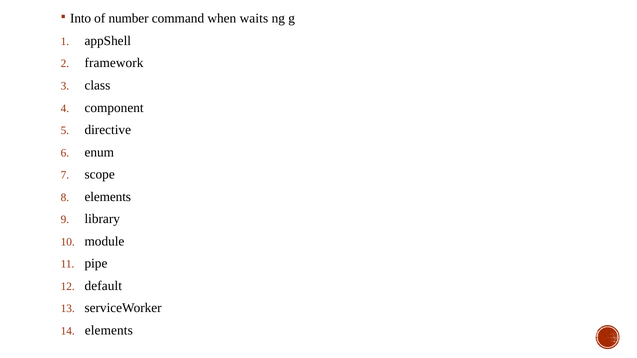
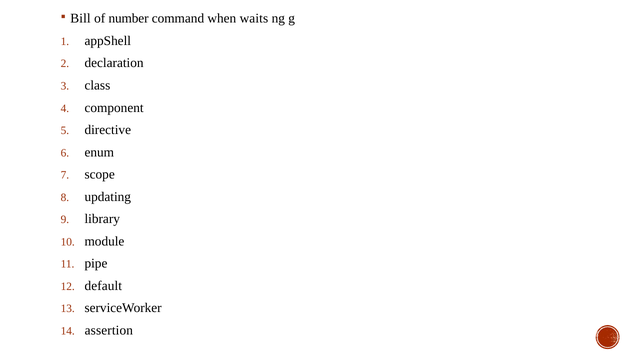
Into: Into -> Bill (80, 19)
framework: framework -> declaration (114, 63)
elements: elements -> updating (108, 197)
elements: elements -> assertion (109, 331)
